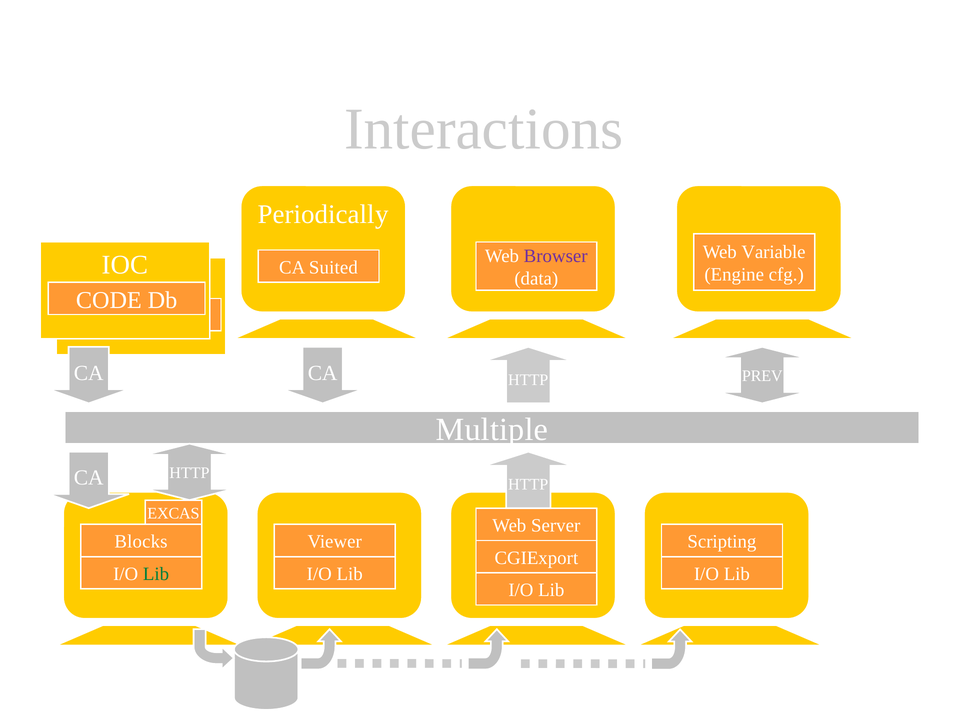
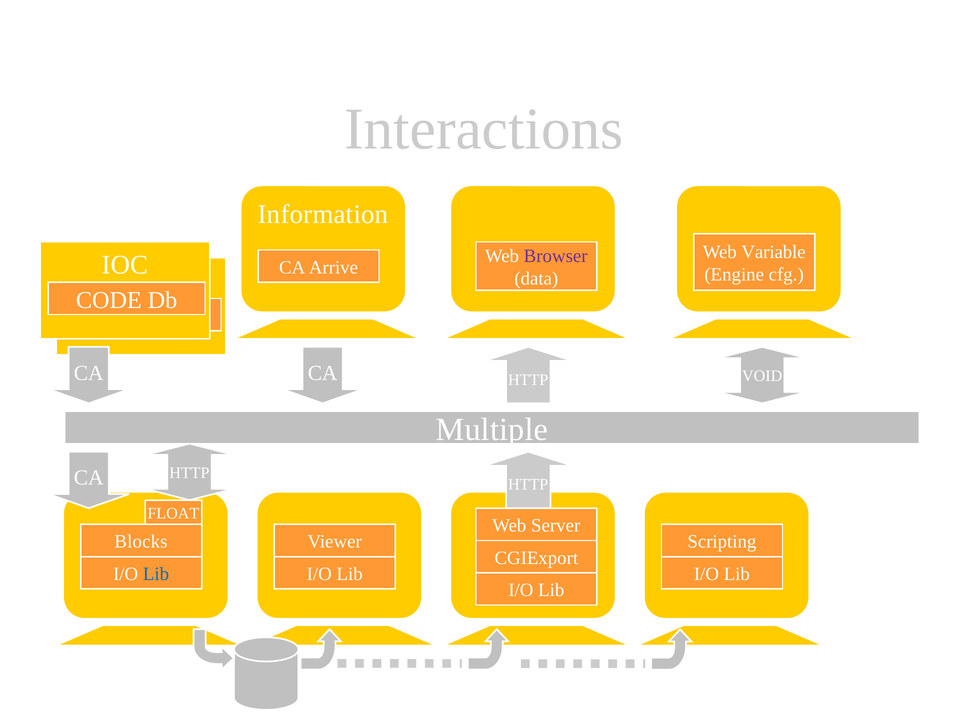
Periodically: Periodically -> Information (323, 214)
Suited: Suited -> Arrive (333, 268)
PREV: PREV -> VOID (762, 376)
EXCAS: EXCAS -> FLOAT (173, 513)
Lib colour: green -> blue (156, 574)
